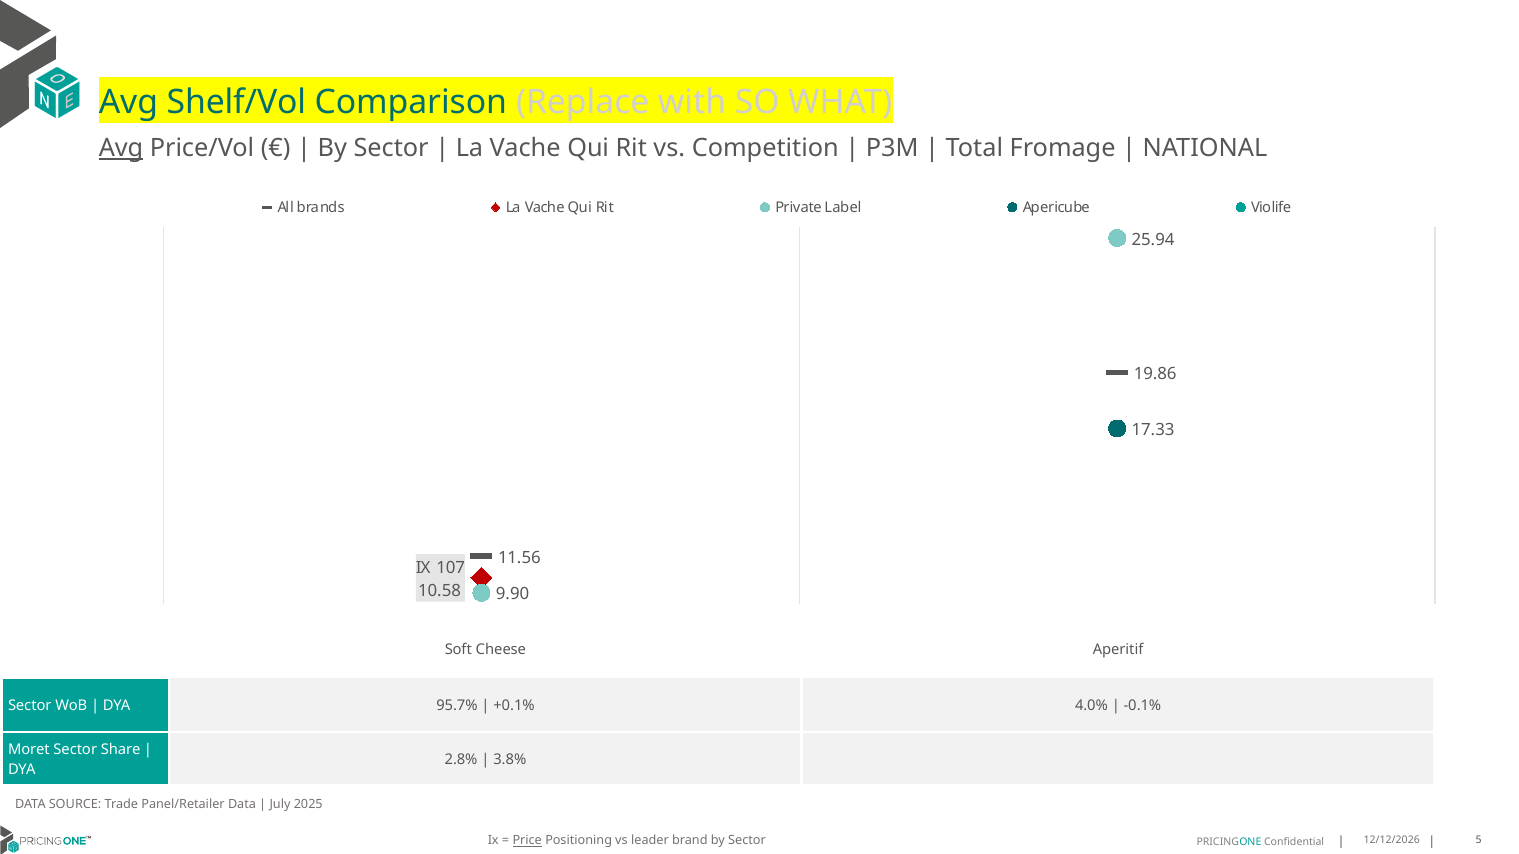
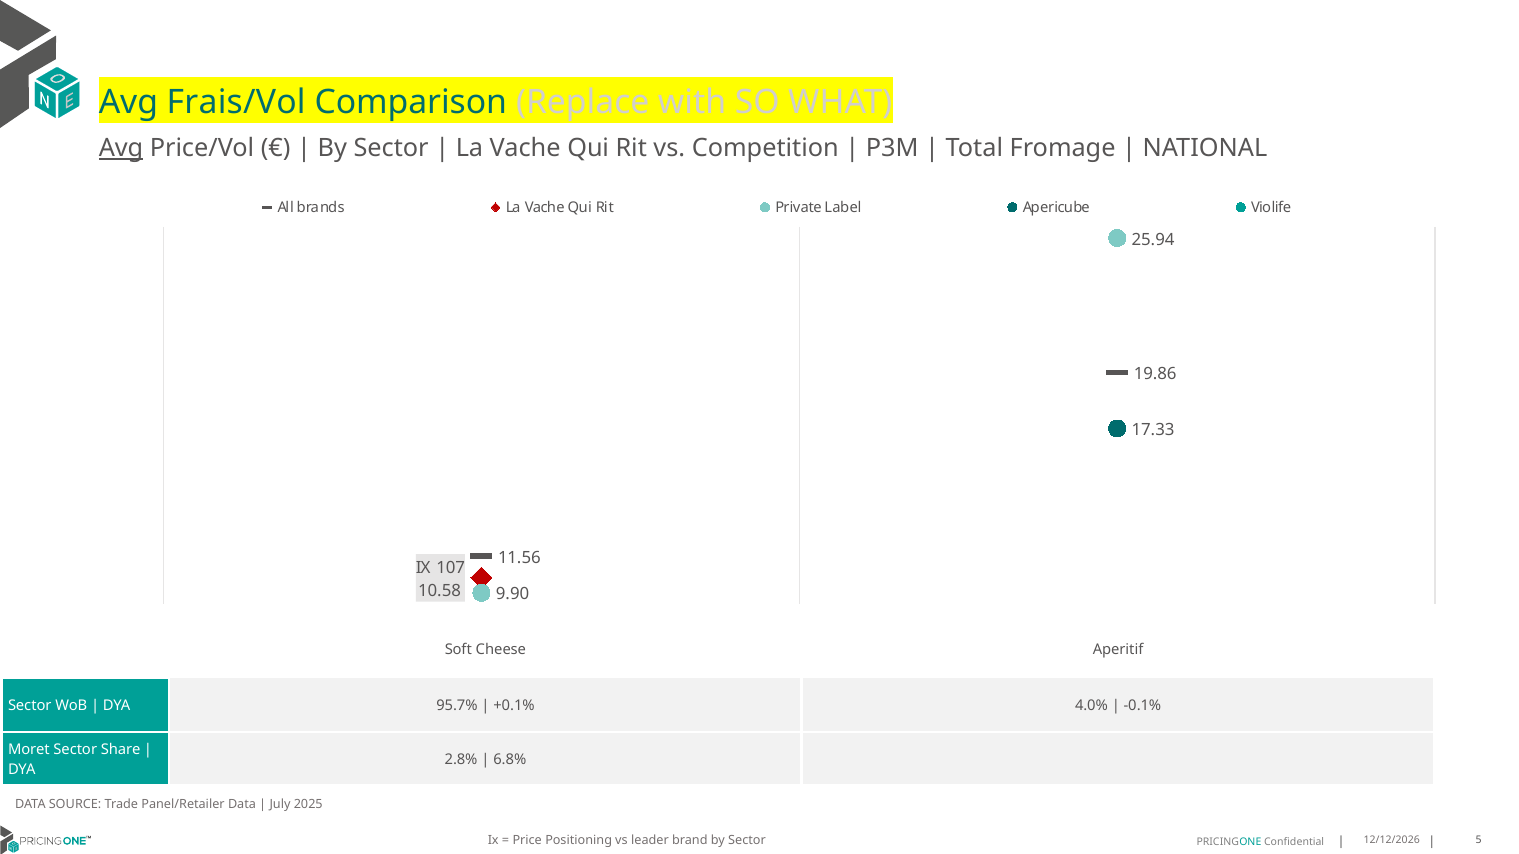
Shelf/Vol: Shelf/Vol -> Frais/Vol (236, 102)
3.8%: 3.8% -> 6.8% (510, 760)
Price underline: present -> none (527, 841)
